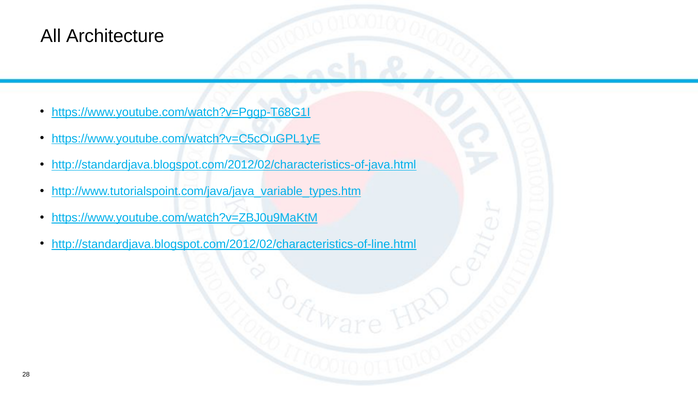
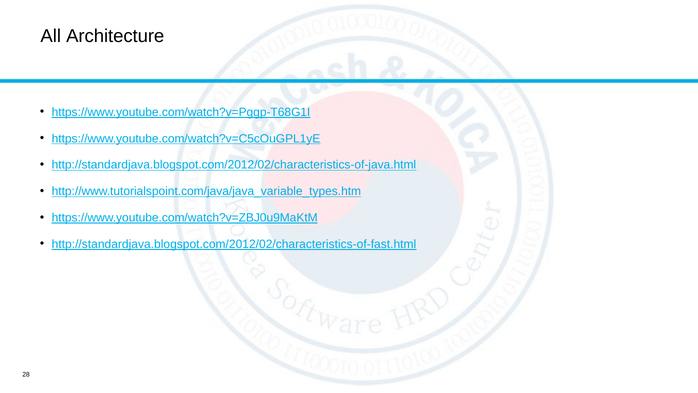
http://standardjava.blogspot.com/2012/02/characteristics-of-line.html: http://standardjava.blogspot.com/2012/02/characteristics-of-line.html -> http://standardjava.blogspot.com/2012/02/characteristics-of-fast.html (234, 244)
